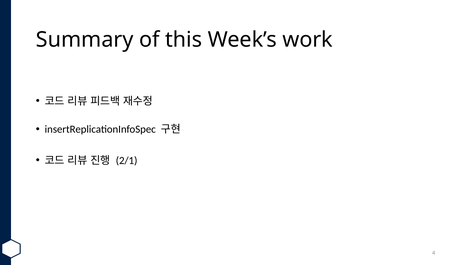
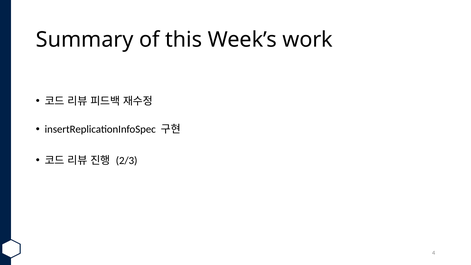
2/1: 2/1 -> 2/3 (127, 160)
